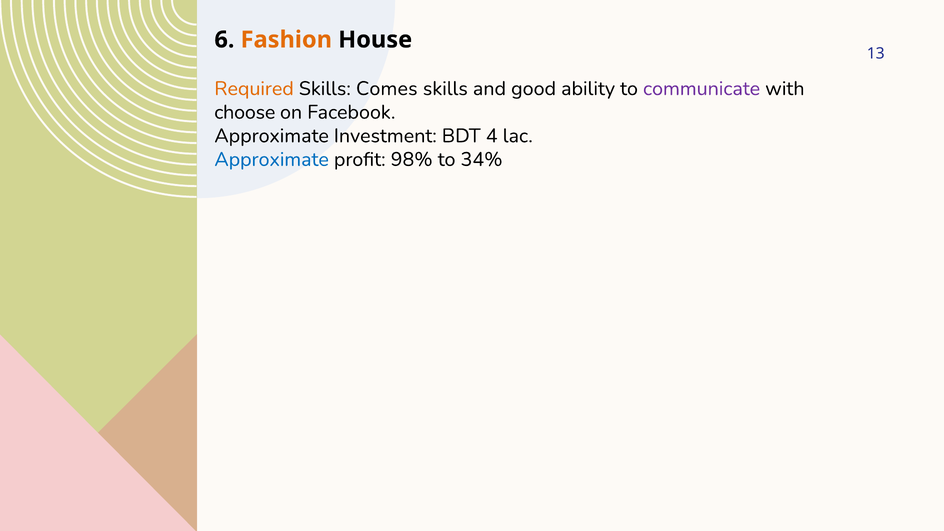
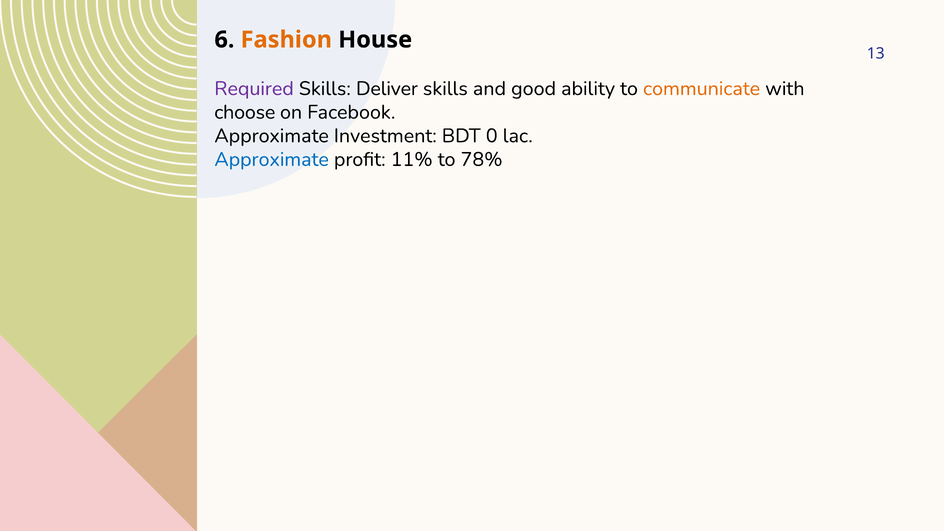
Required colour: orange -> purple (254, 89)
Comes: Comes -> Deliver (387, 89)
communicate colour: purple -> orange (702, 89)
4: 4 -> 0 (492, 136)
98%: 98% -> 11% (412, 159)
34%: 34% -> 78% (482, 159)
